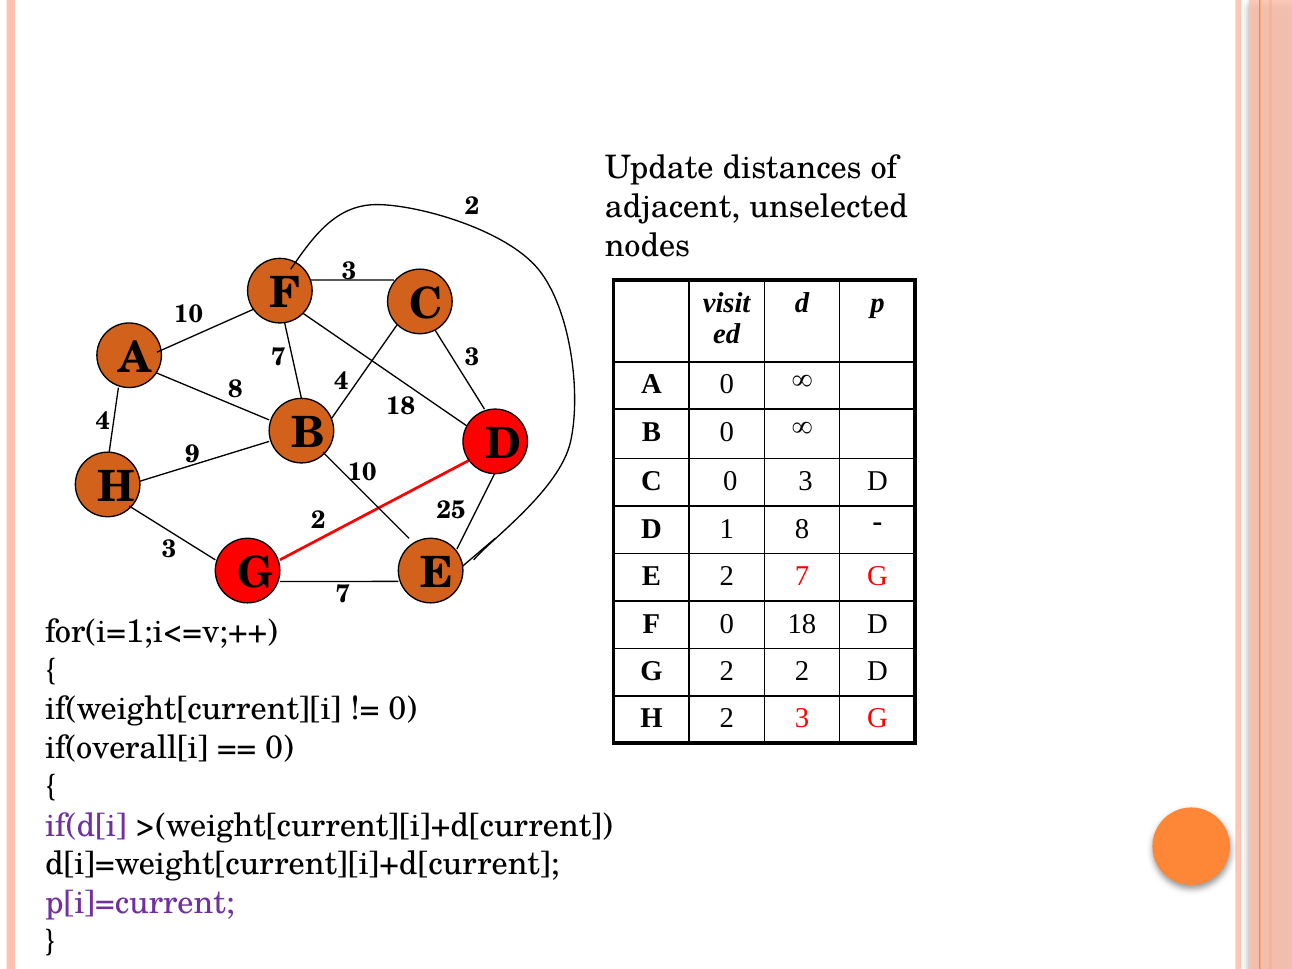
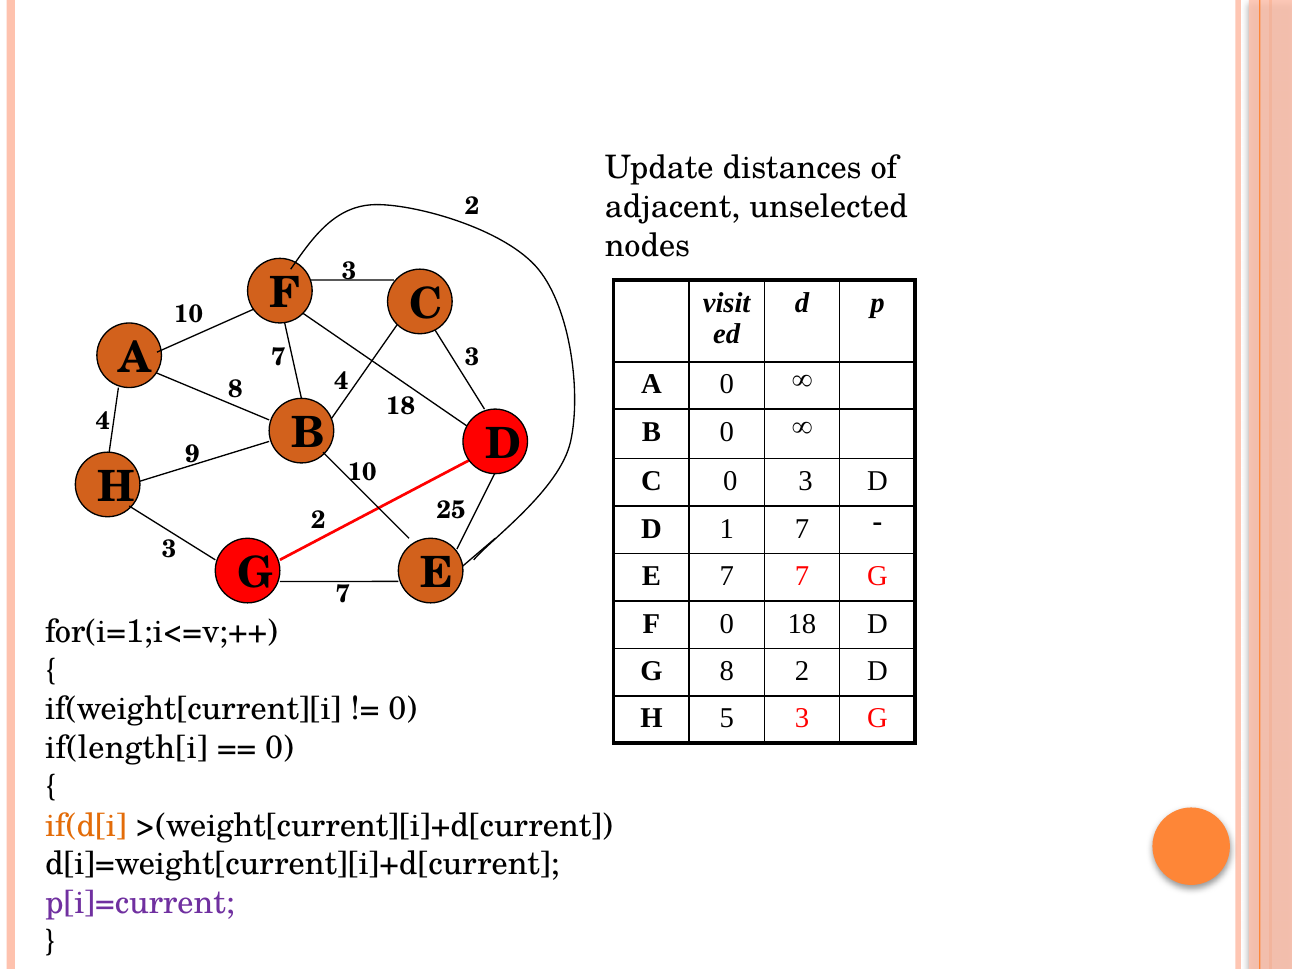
1 8: 8 -> 7 (802, 529)
E 2: 2 -> 7 (727, 576)
2: 2 -> 8 (727, 671)
H 2: 2 -> 5 (727, 718)
if(overall[i: if(overall[i -> if(length[i (126, 748)
if(d[i colour: purple -> orange (86, 825)
